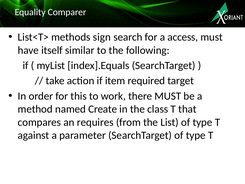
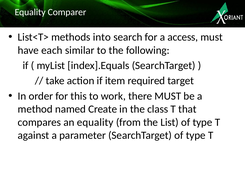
sign: sign -> into (102, 37)
itself: itself -> each (52, 50)
an requires: requires -> equality (95, 122)
